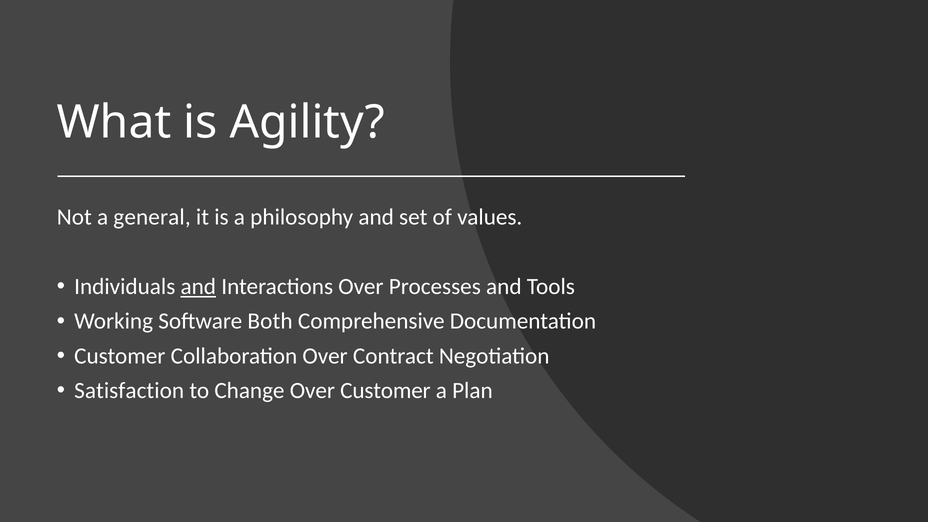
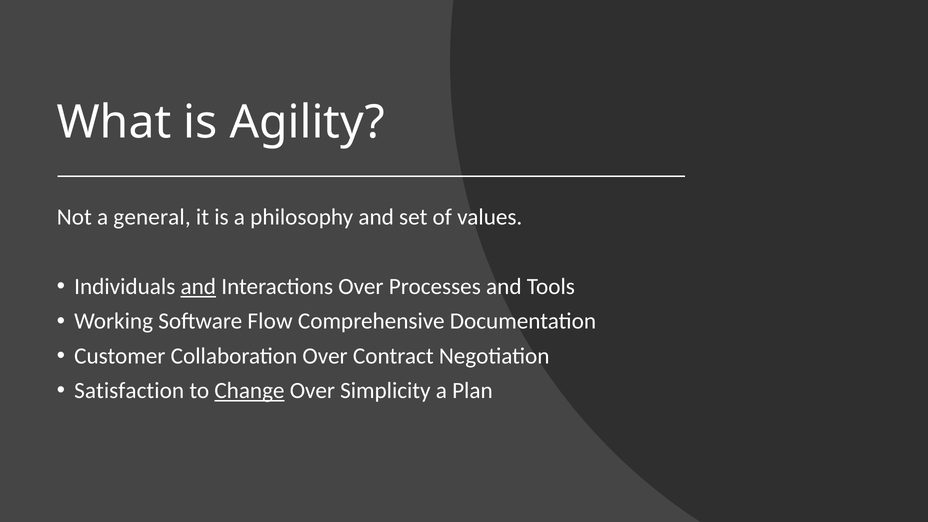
Both: Both -> Flow (270, 321)
Change underline: none -> present (249, 391)
Over Customer: Customer -> Simplicity (385, 391)
